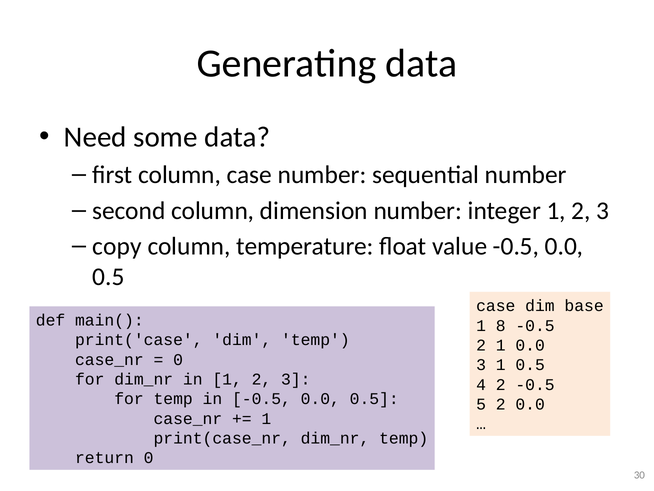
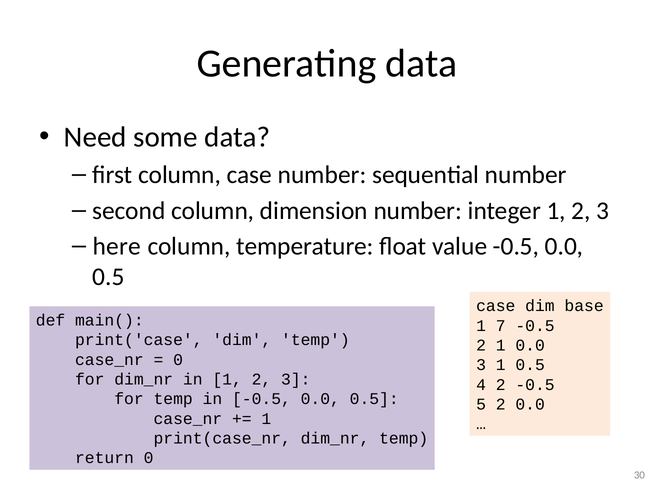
copy: copy -> here (117, 246)
8: 8 -> 7 (501, 325)
